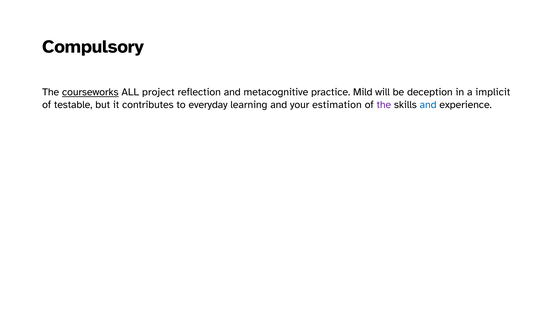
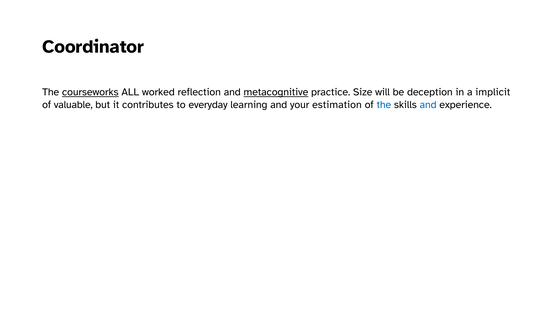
Compulsory: Compulsory -> Coordinator (93, 47)
project: project -> worked (158, 92)
metacognitive underline: none -> present (276, 92)
Mild: Mild -> Size (363, 92)
testable: testable -> valuable (73, 104)
the colour: purple -> blue (384, 104)
